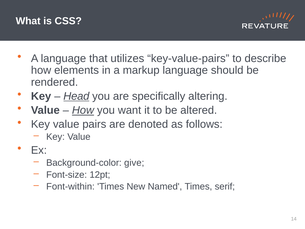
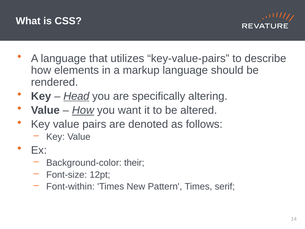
give: give -> their (134, 163)
Named: Named -> Pattern (165, 186)
